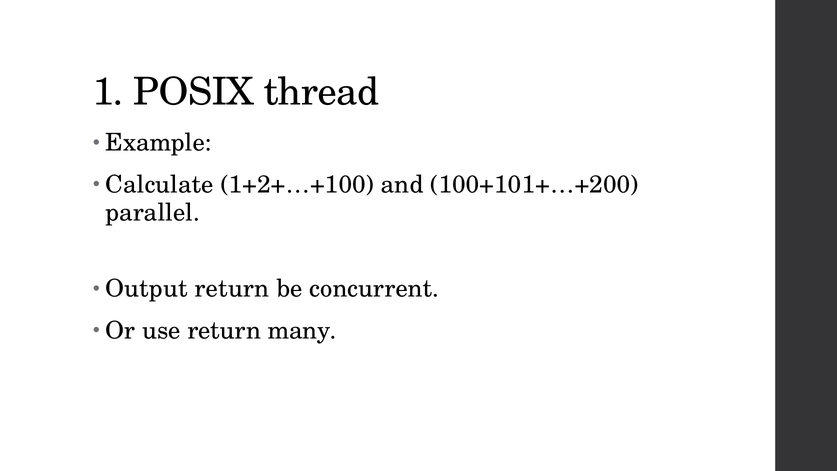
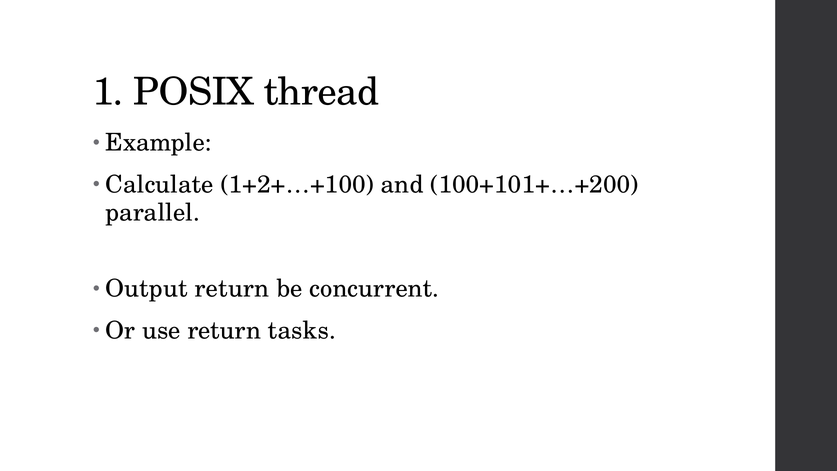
many: many -> tasks (302, 330)
